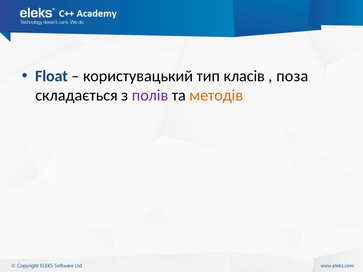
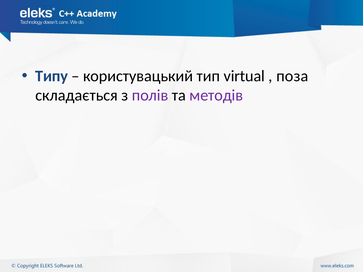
Float: Float -> Типу (52, 76)
класів: класів -> virtual (244, 76)
методів colour: orange -> purple (216, 96)
